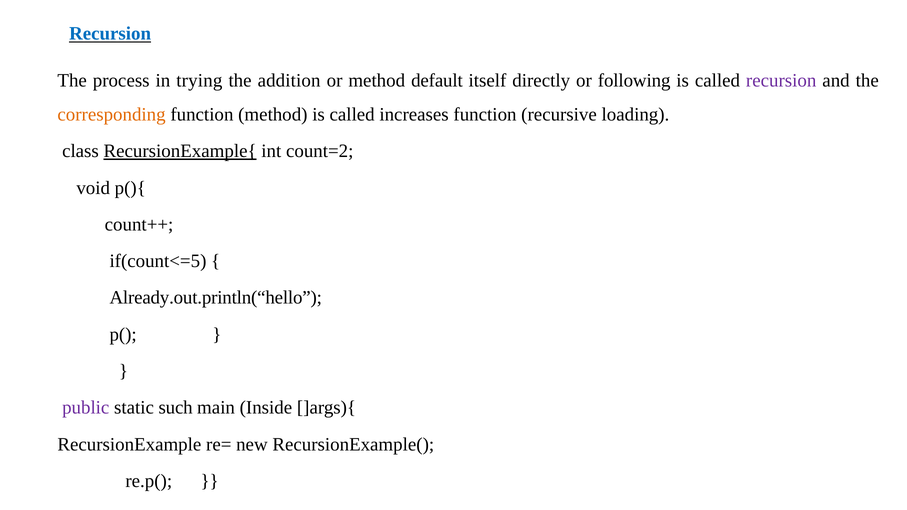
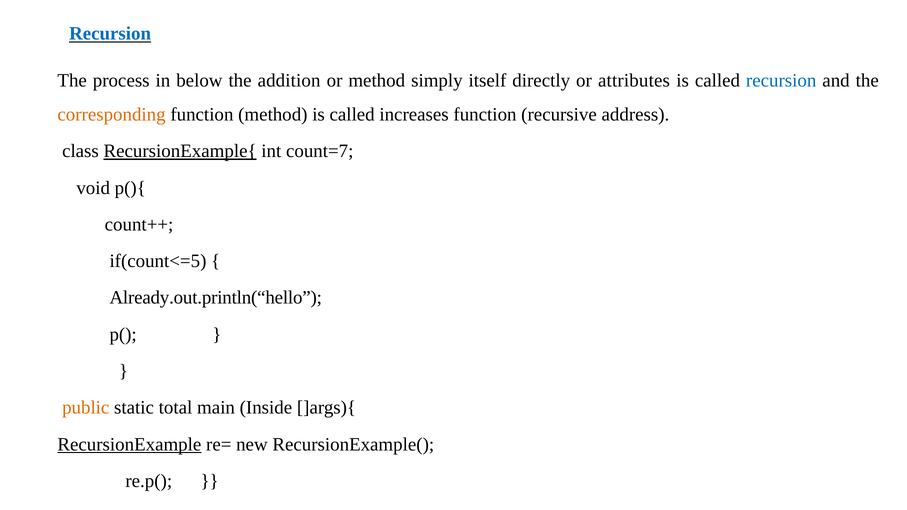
trying: trying -> below (199, 81)
default: default -> simply (437, 81)
following: following -> attributes (634, 81)
recursion colour: purple -> blue (781, 81)
loading: loading -> address (635, 115)
count=2: count=2 -> count=7 (320, 151)
public colour: purple -> orange (86, 408)
such: such -> total (176, 408)
RecursionExample underline: none -> present (129, 445)
